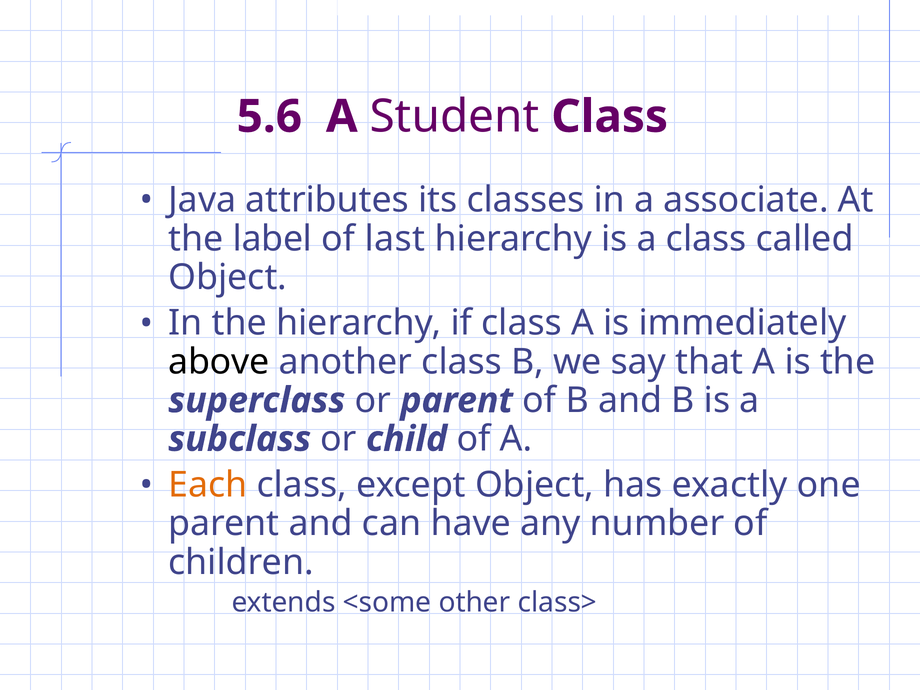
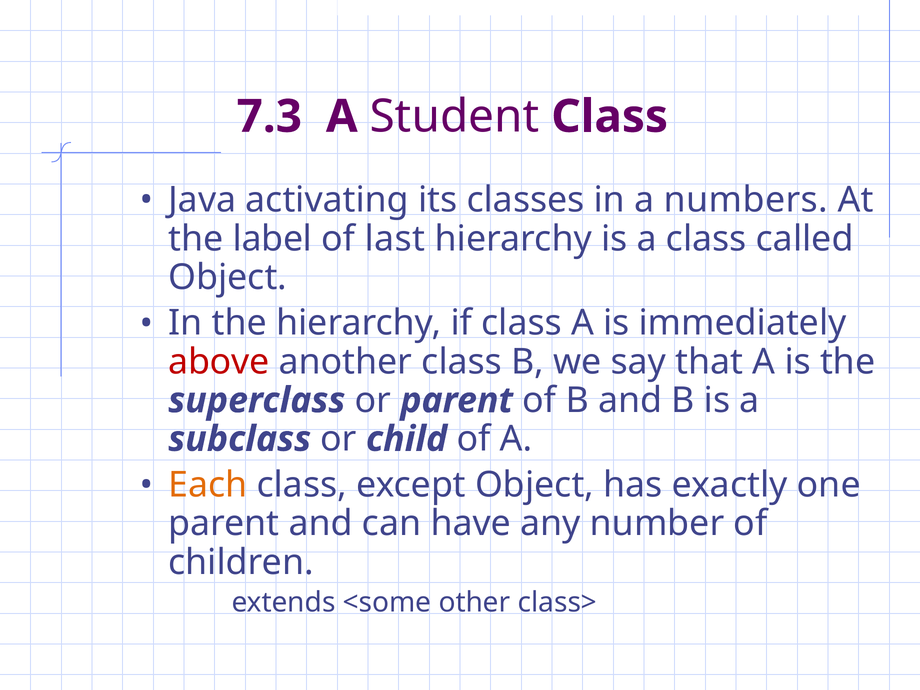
5.6: 5.6 -> 7.3 (269, 117)
attributes: attributes -> activating (327, 200)
associate: associate -> numbers (746, 200)
above colour: black -> red (219, 362)
